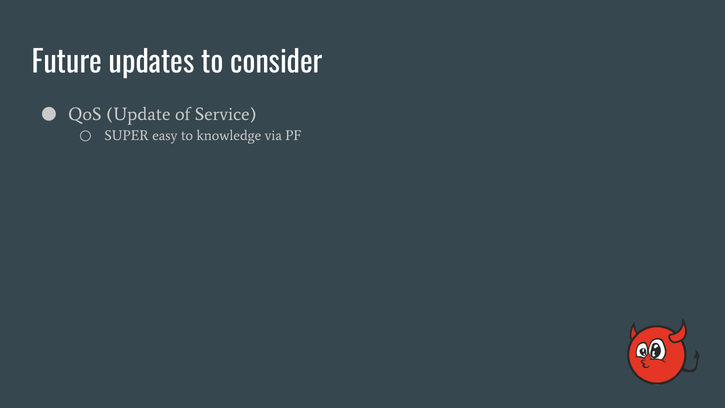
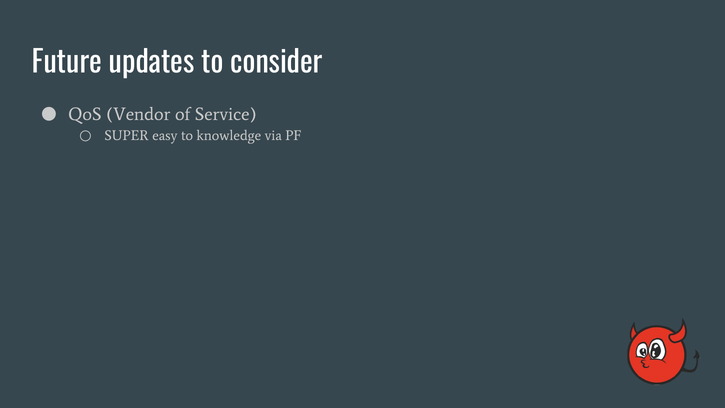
Update: Update -> Vendor (138, 114)
